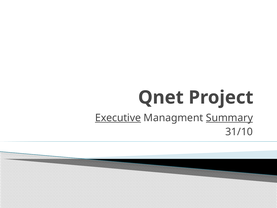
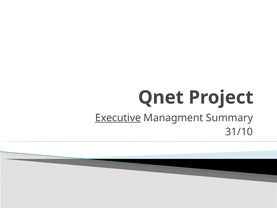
Summary underline: present -> none (229, 118)
